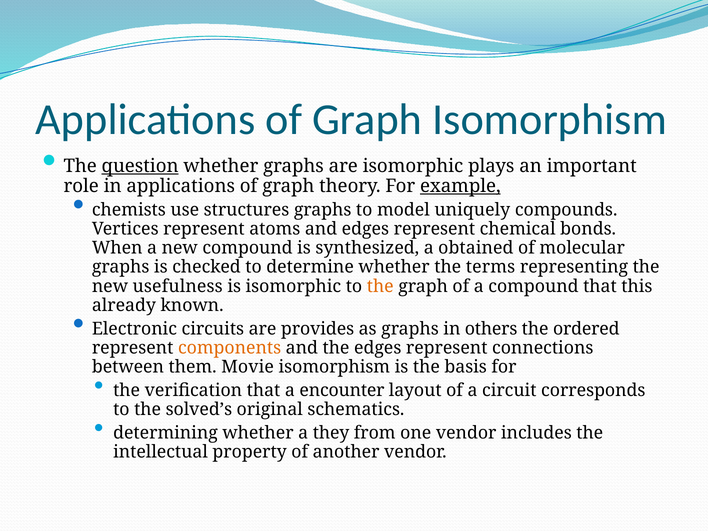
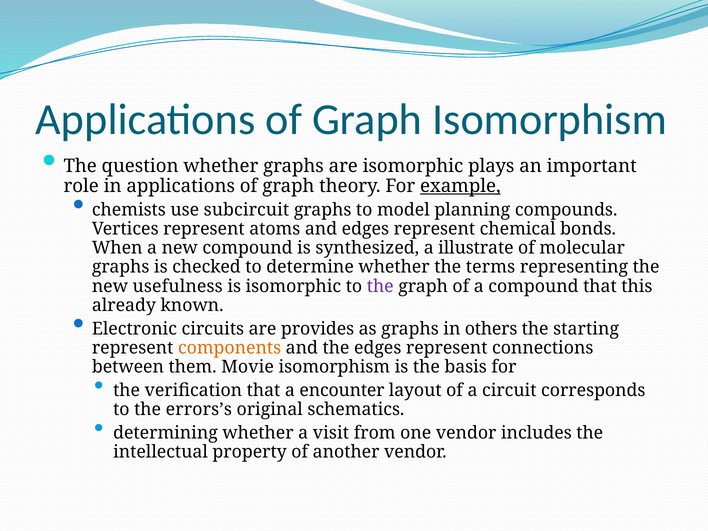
question underline: present -> none (140, 166)
structures: structures -> subcircuit (246, 210)
uniquely: uniquely -> planning (472, 210)
obtained: obtained -> illustrate (476, 248)
the colour: orange -> purple (380, 286)
ordered: ordered -> starting (586, 329)
solved’s: solved’s -> errors’s (199, 409)
they: they -> visit (331, 433)
